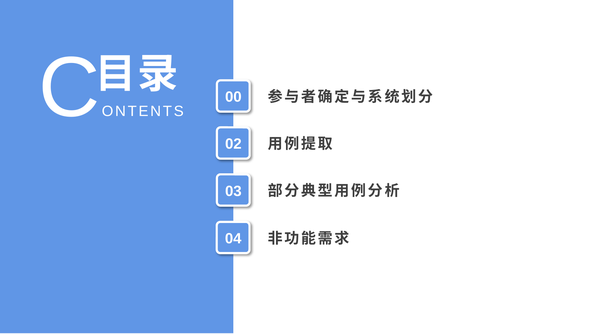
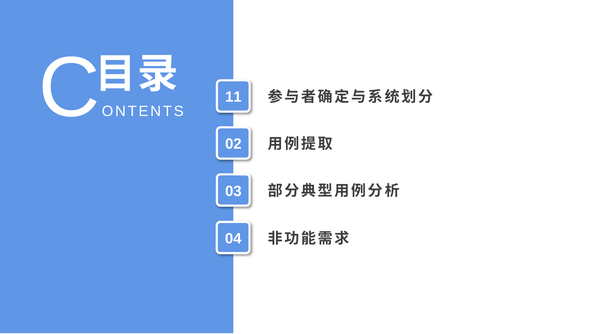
00: 00 -> 11 (233, 97)
